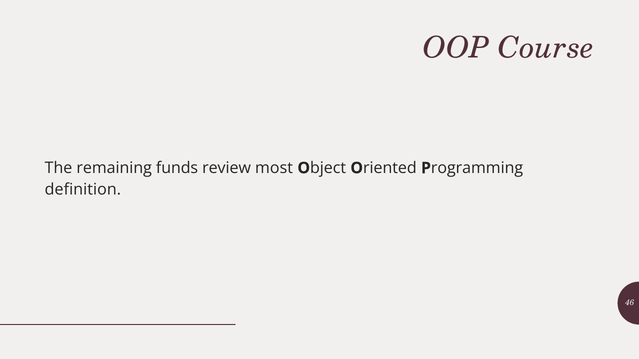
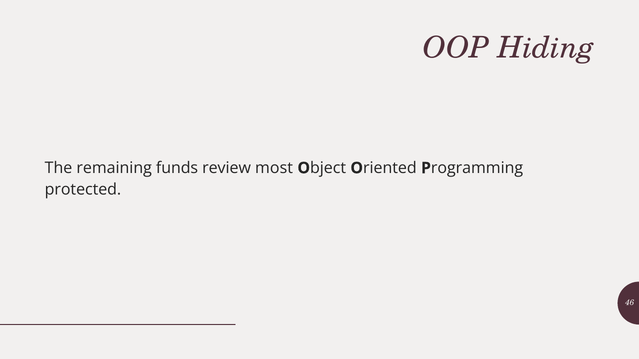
Course: Course -> Hiding (546, 48)
definition: definition -> protected (83, 190)
